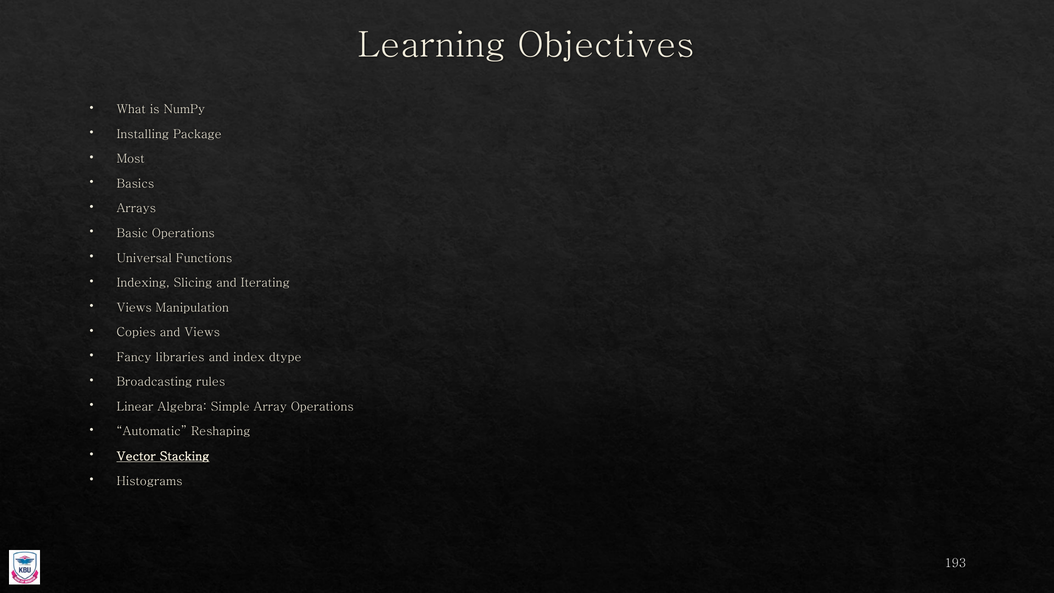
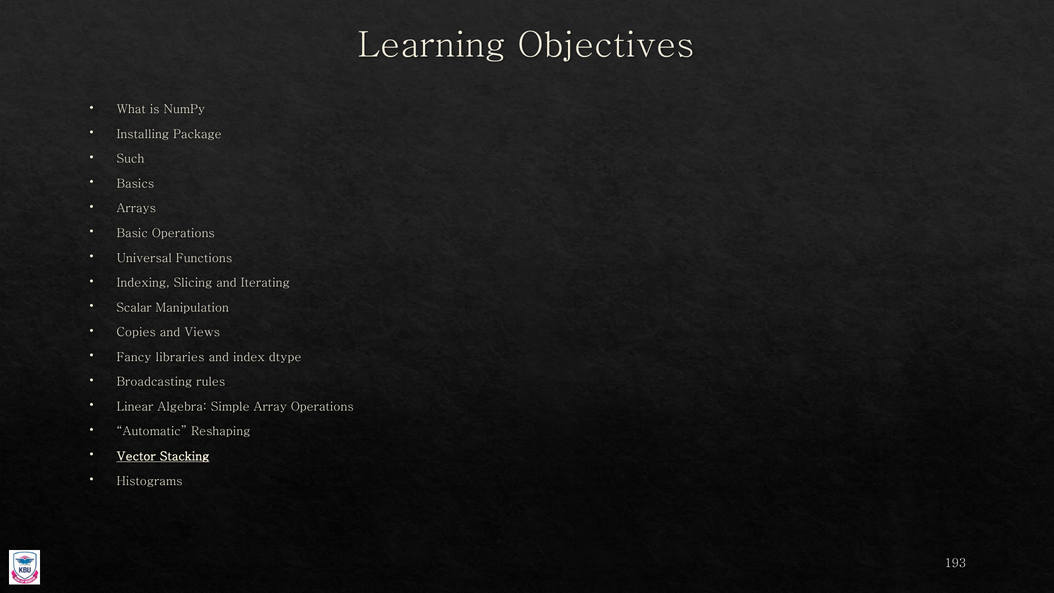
Most: Most -> Such (130, 159)
Views: Views -> Scalar (134, 308)
